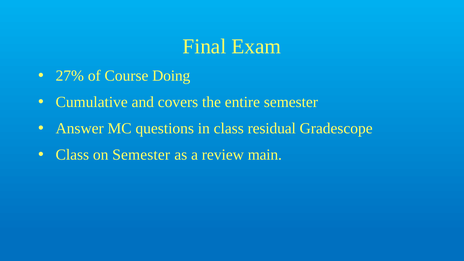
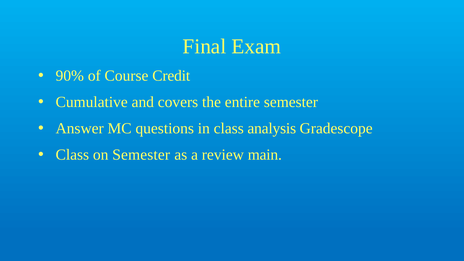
27%: 27% -> 90% (70, 76)
Doing: Doing -> Credit (171, 76)
residual: residual -> analysis (272, 128)
